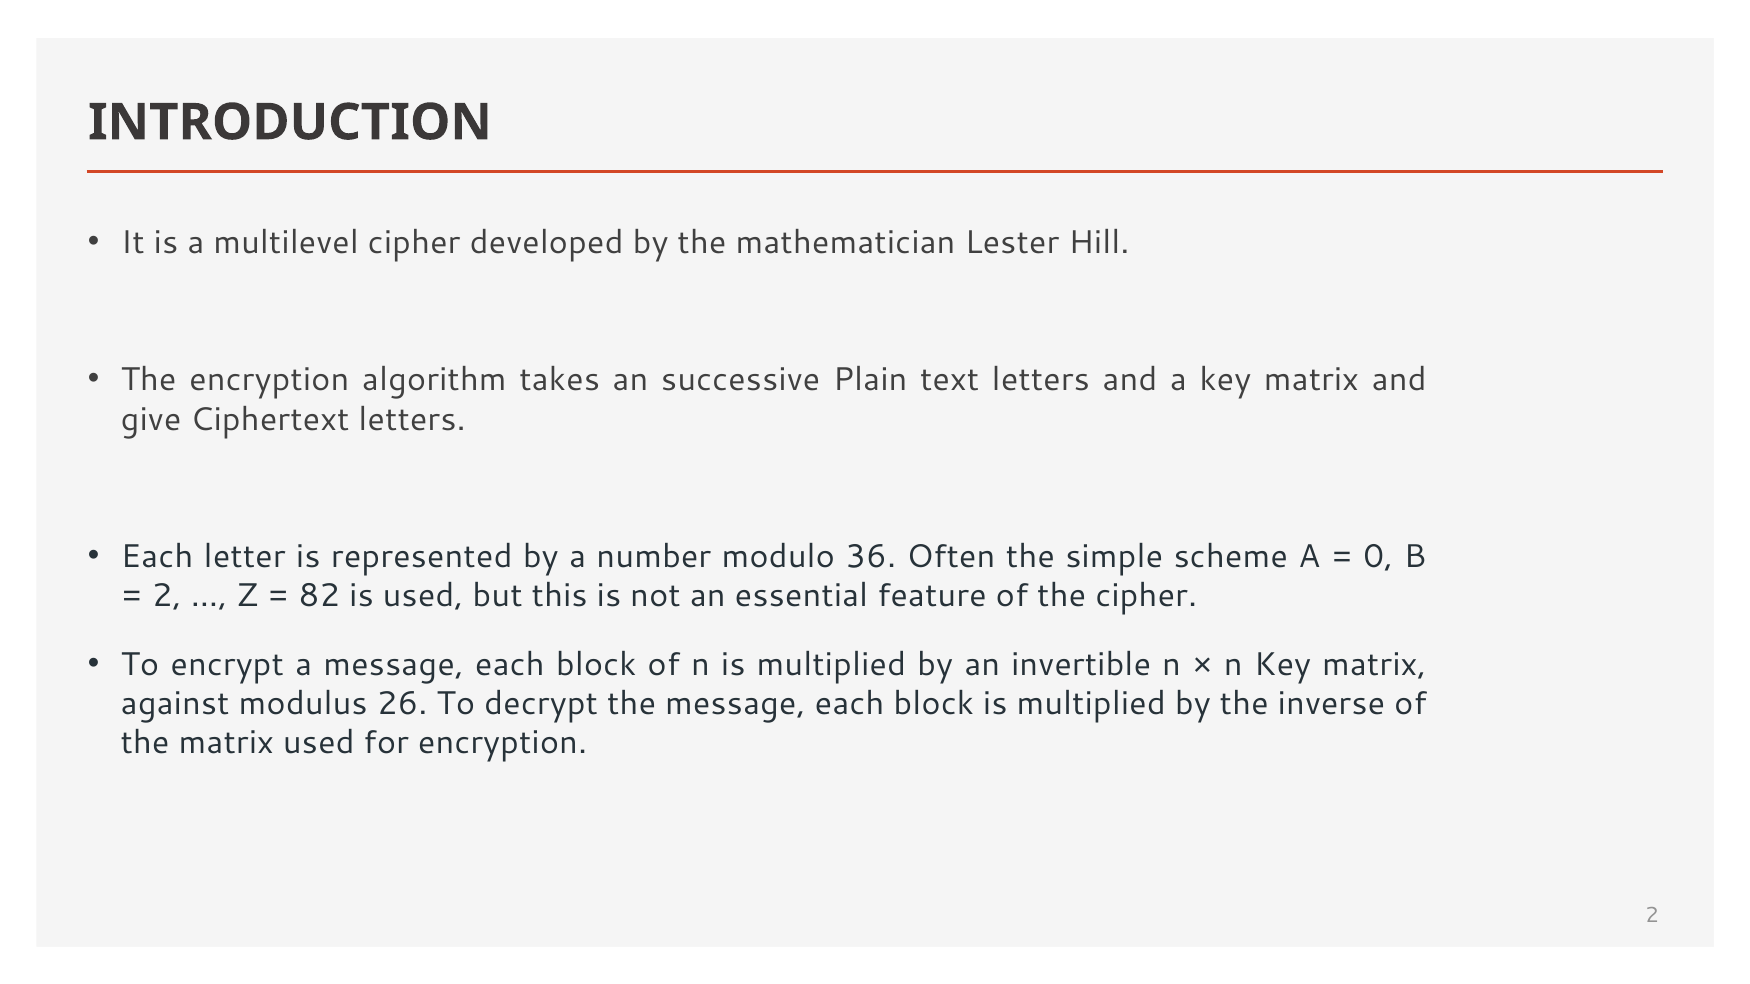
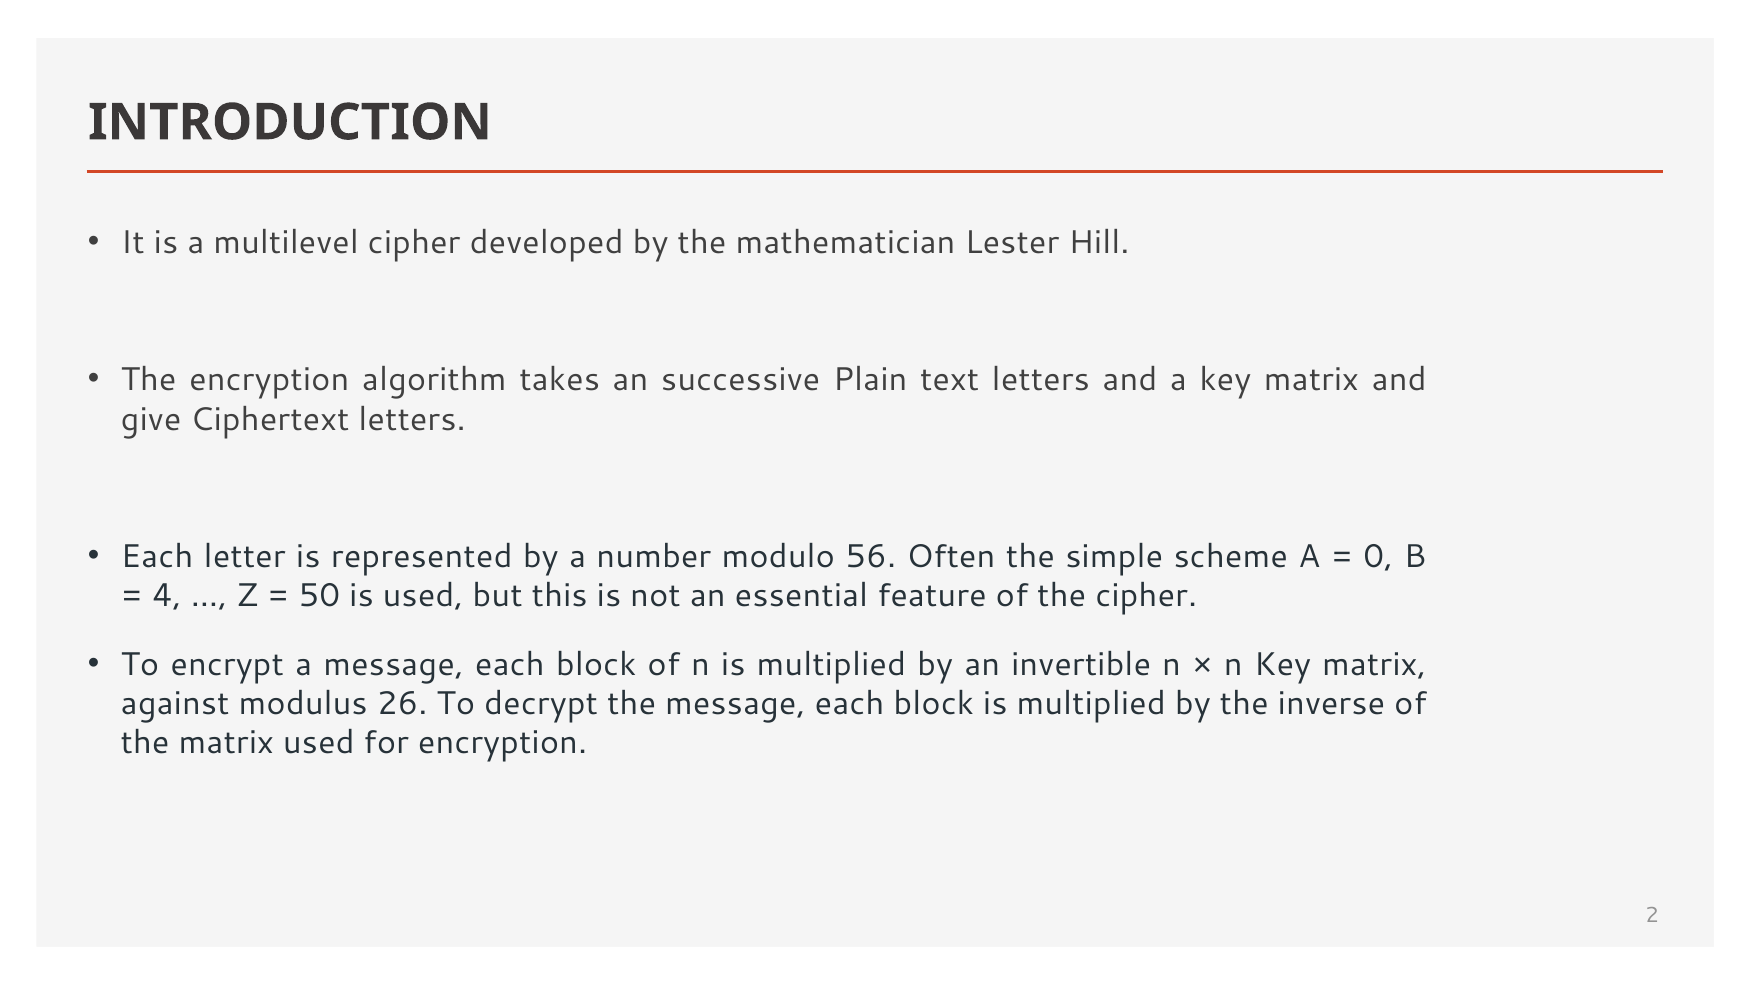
36: 36 -> 56 (871, 556)
2: 2 -> 4 (167, 596)
82: 82 -> 50 (319, 596)
